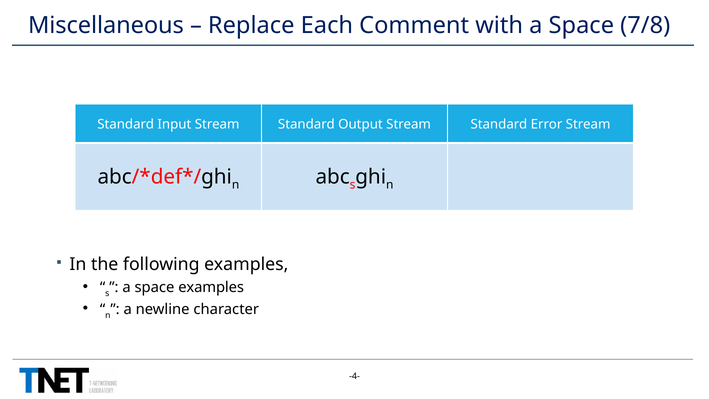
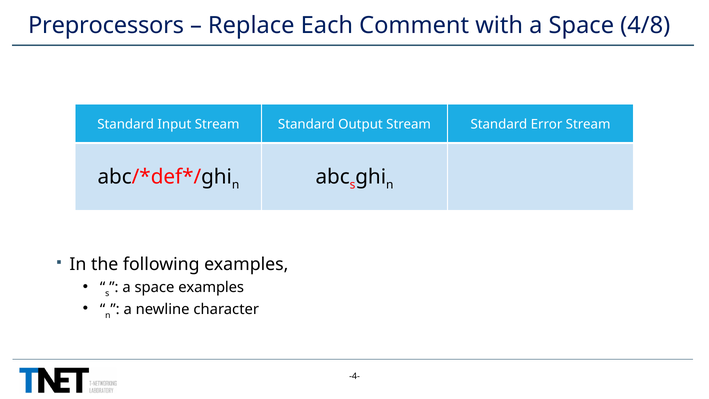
Miscellaneous: Miscellaneous -> Preprocessors (106, 25)
7/8: 7/8 -> 4/8 (645, 25)
